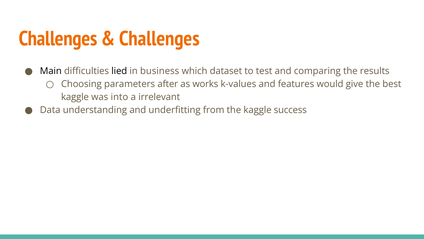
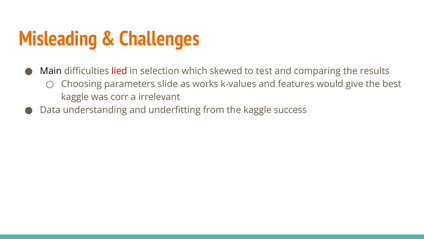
Challenges: Challenges -> Misleading (58, 39)
lied colour: black -> red (119, 71)
business: business -> selection (160, 71)
dataset: dataset -> skewed (226, 71)
after: after -> slide (168, 84)
into: into -> corr (120, 97)
